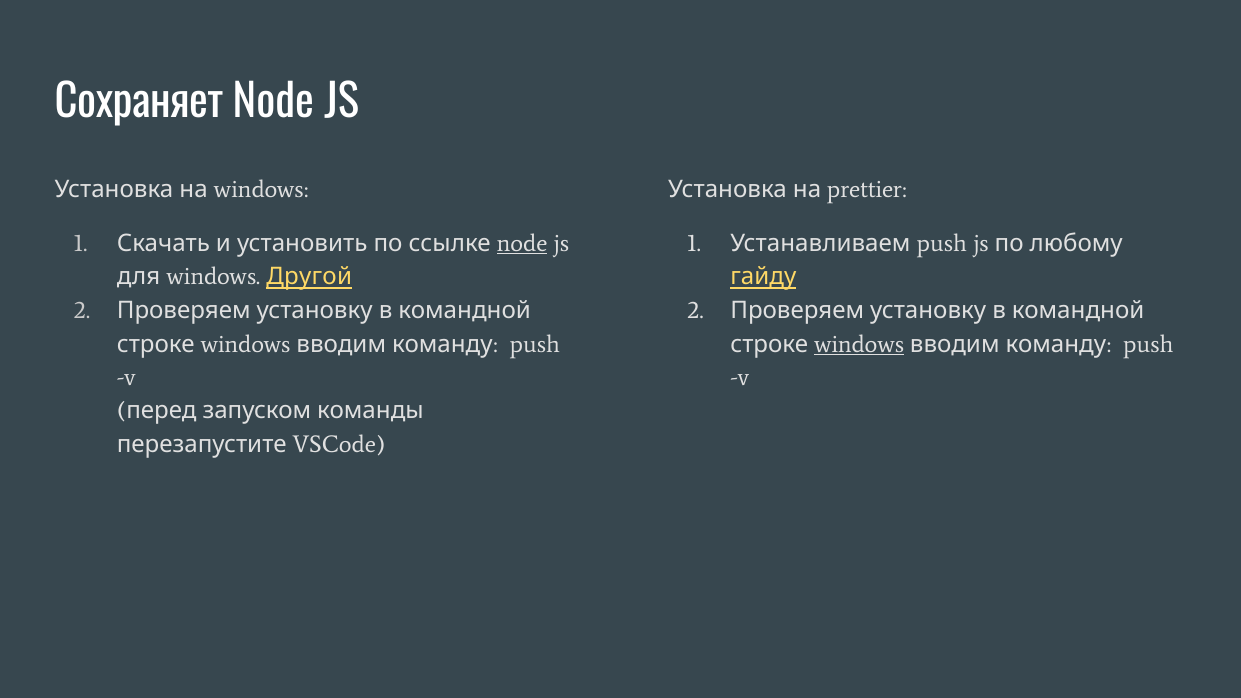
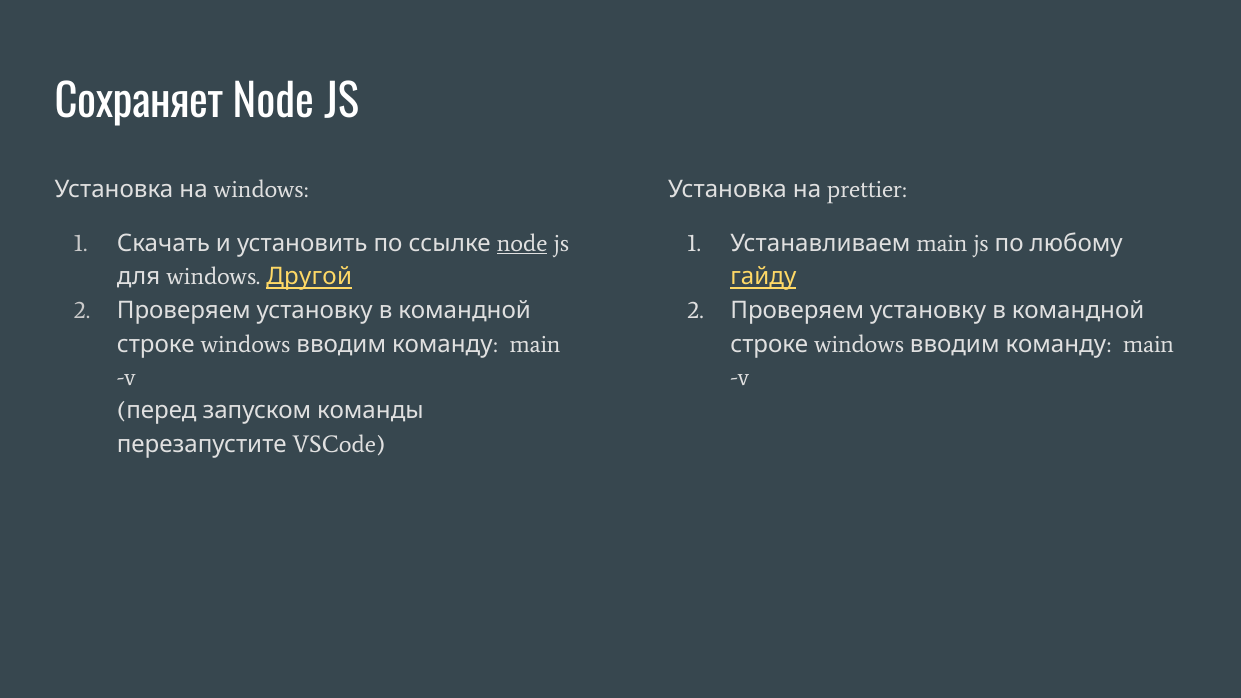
push: push -> main (942, 243)
push: push -> main (535, 344)
windows underline: present -> none (859, 344)
push: push -> main (1149, 344)
